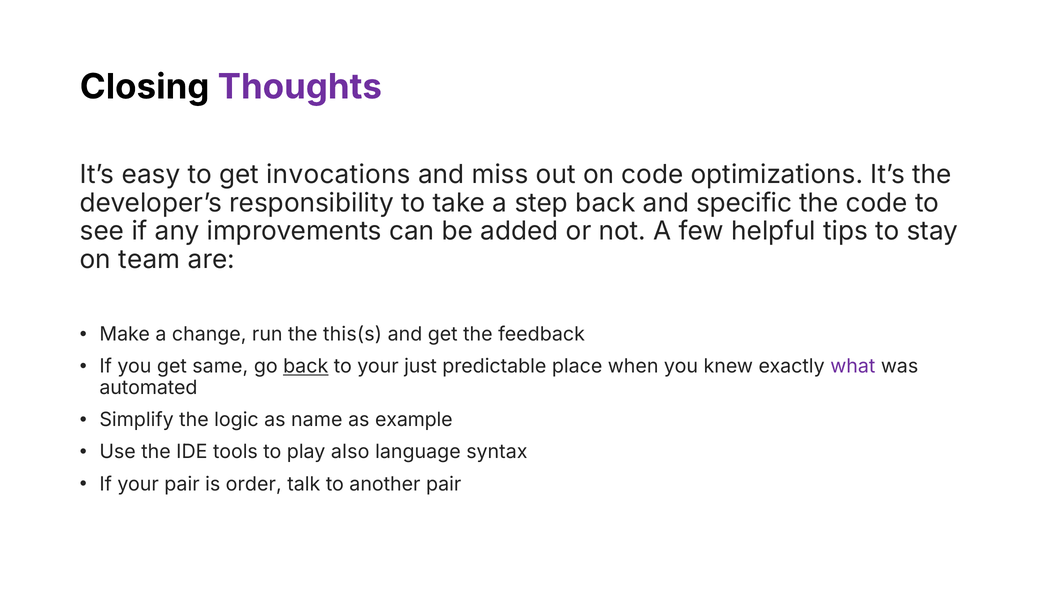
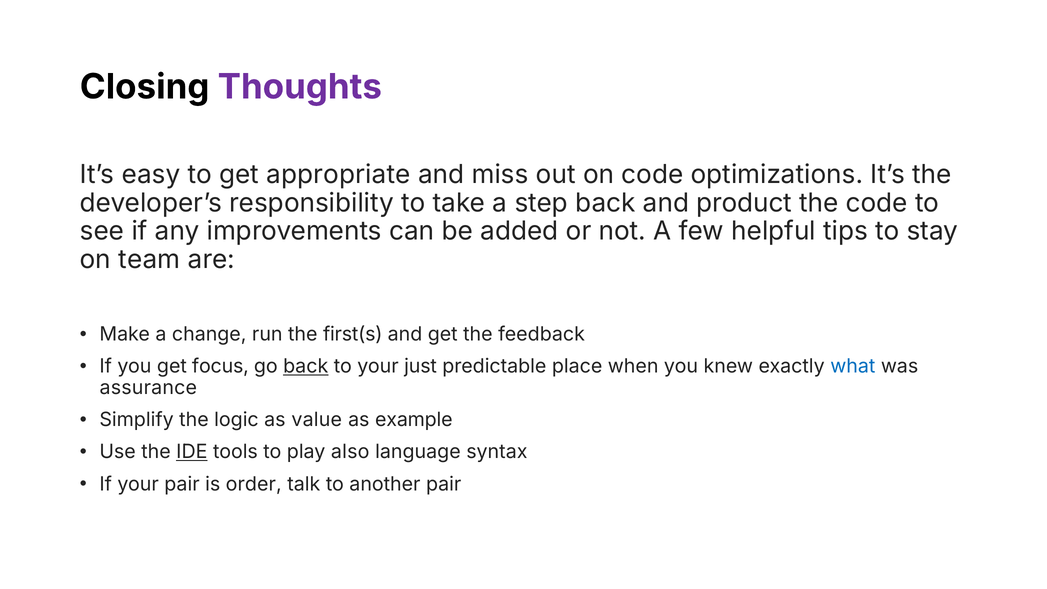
invocations: invocations -> appropriate (339, 175)
specific: specific -> product (744, 203)
this(s: this(s -> first(s (353, 334)
same: same -> focus (220, 366)
what colour: purple -> blue (853, 366)
automated: automated -> assurance (148, 388)
name: name -> value (317, 420)
IDE underline: none -> present (192, 452)
